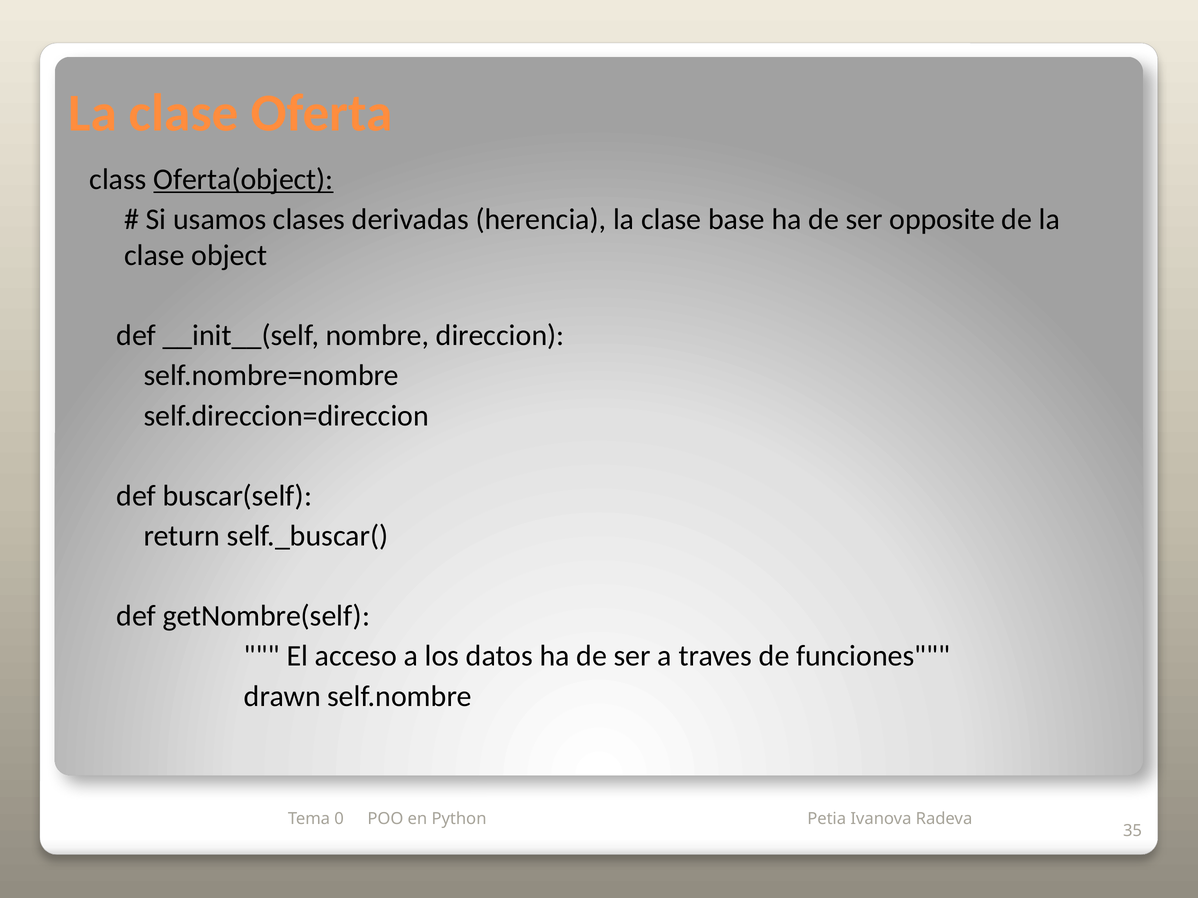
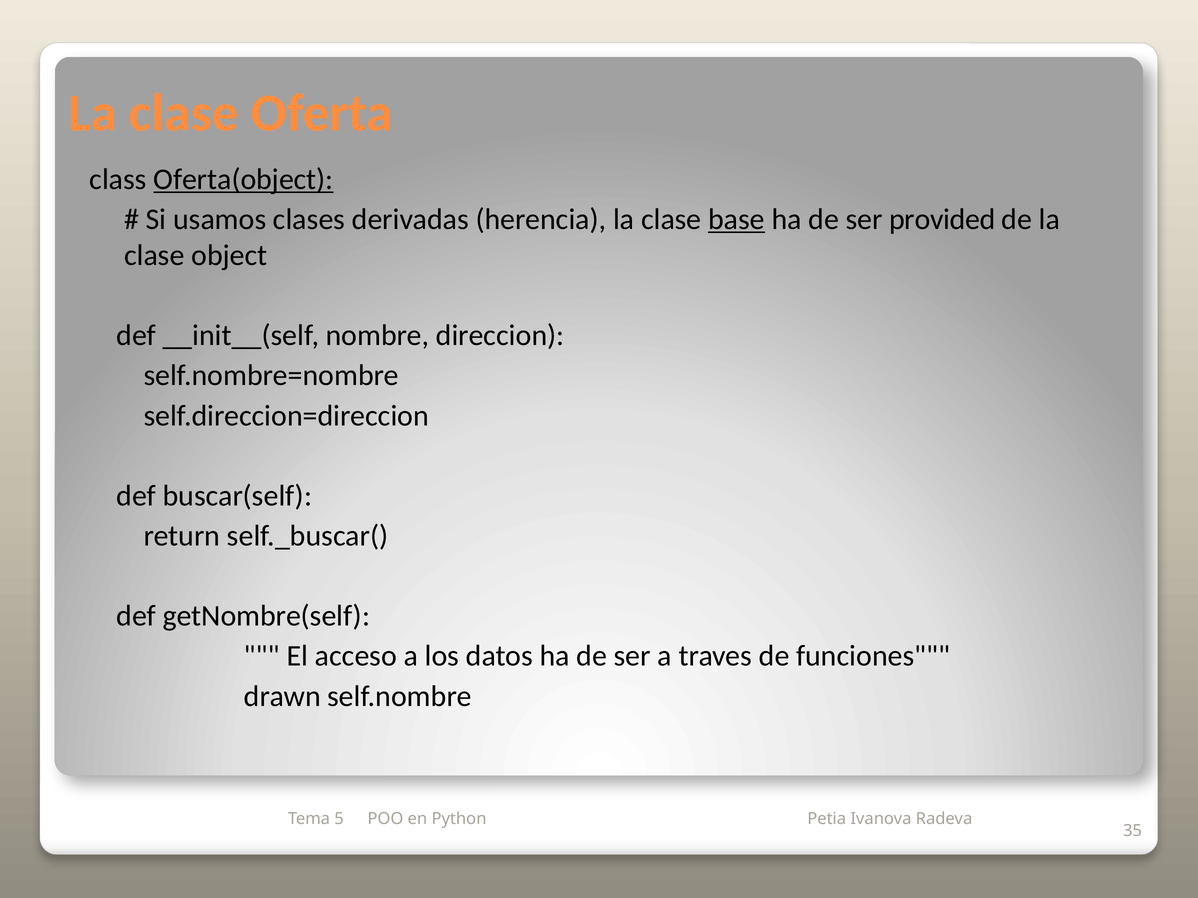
base underline: none -> present (736, 220)
opposite: opposite -> provided (942, 220)
0: 0 -> 5 (339, 819)
